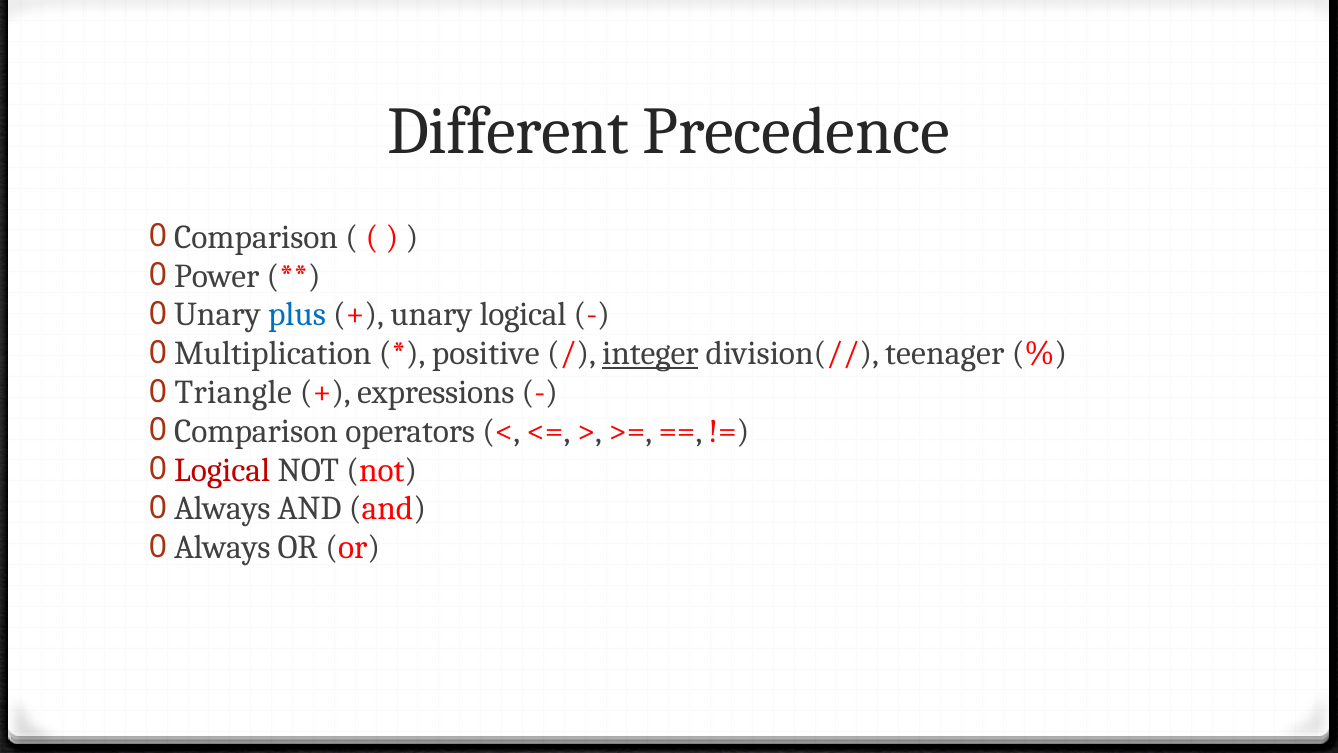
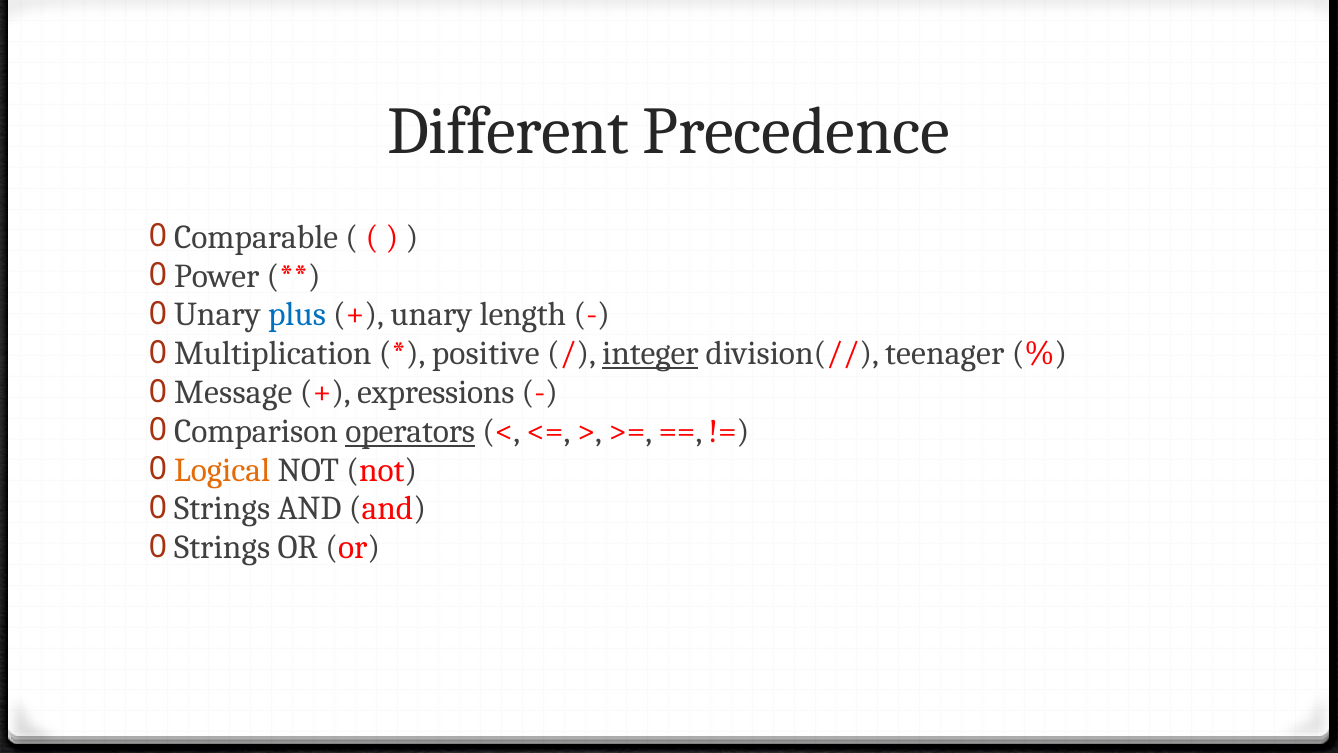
Comparison: Comparison -> Comparable (256, 237)
unary logical: logical -> length (523, 315)
Triangle: Triangle -> Message (233, 392)
operators underline: none -> present (410, 431)
Logical colour: red -> orange (222, 470)
Always: Always -> Strings (222, 509)
Always: Always -> Strings (222, 547)
